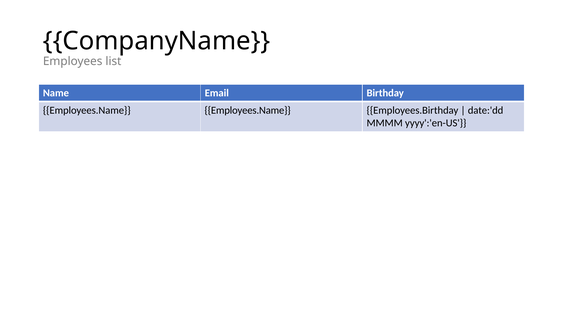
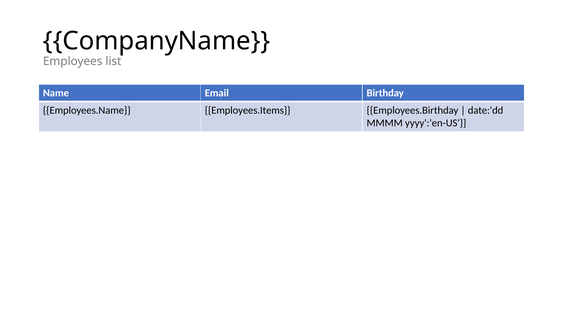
Employees.Name Employees.Name: Employees.Name -> Employees.Items (248, 110)
